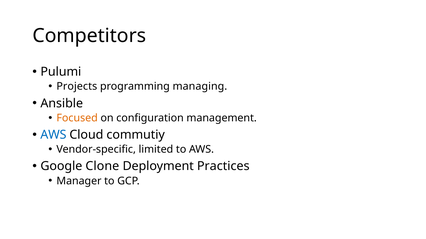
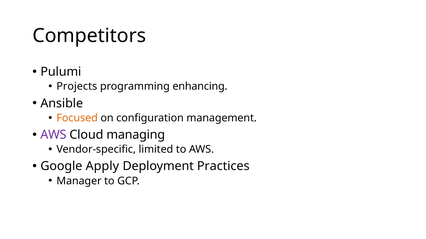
managing: managing -> enhancing (200, 87)
AWS colour: blue -> purple (53, 135)
commutiy: commutiy -> managing (136, 135)
Clone: Clone -> Apply (102, 167)
